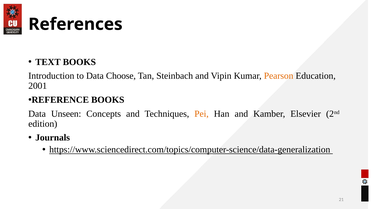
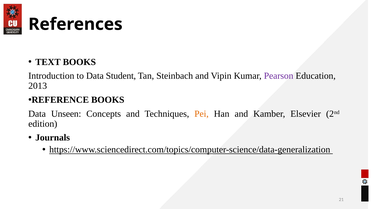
Choose: Choose -> Student (121, 76)
Pearson colour: orange -> purple (279, 76)
2001: 2001 -> 2013 (38, 86)
